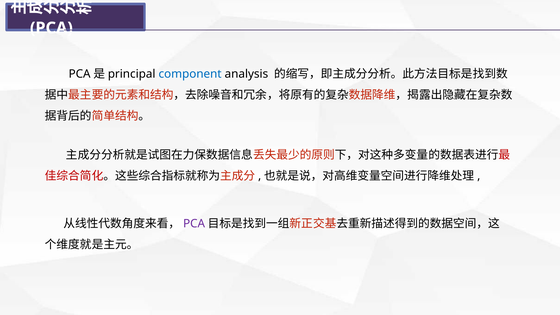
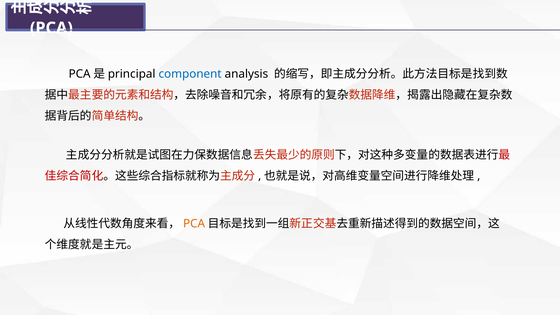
PCA colour: purple -> orange (194, 224)
